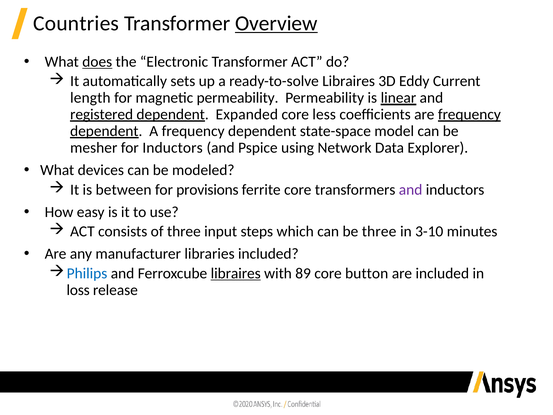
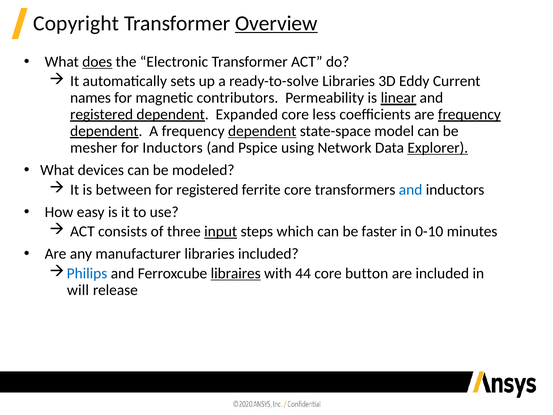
Countries: Countries -> Copyright (76, 23)
ready-to-solve Libraires: Libraires -> Libraries (349, 81)
length: length -> names (91, 98)
magnetic permeability: permeability -> contributors (237, 98)
dependent underline: none -> present (262, 131)
Explorer underline: none -> present (438, 148)
for provisions: provisions -> registered (207, 189)
and colour: purple -> blue (411, 189)
input underline: none -> present (221, 231)
be three: three -> faster (379, 231)
3-10: 3-10 -> 0-10 (429, 231)
89: 89 -> 44 (303, 273)
loss: loss -> will (78, 290)
